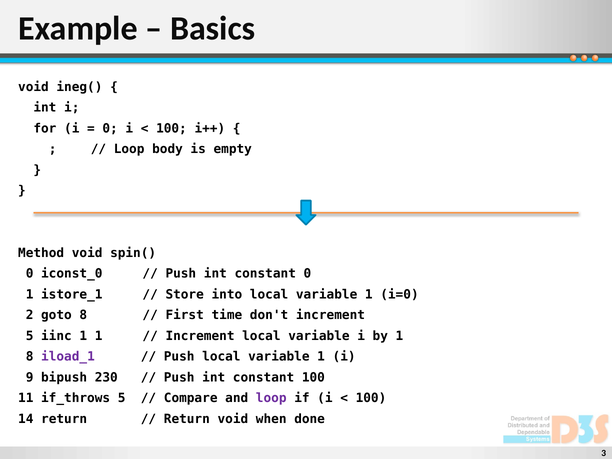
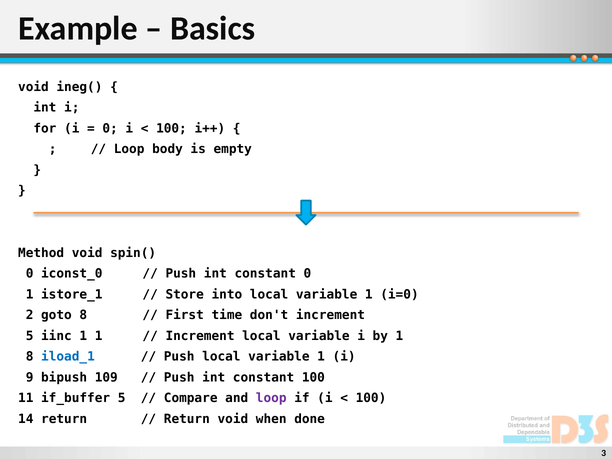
iload_1 colour: purple -> blue (68, 357)
230: 230 -> 109 (106, 377)
if_throws: if_throws -> if_buffer (76, 398)
